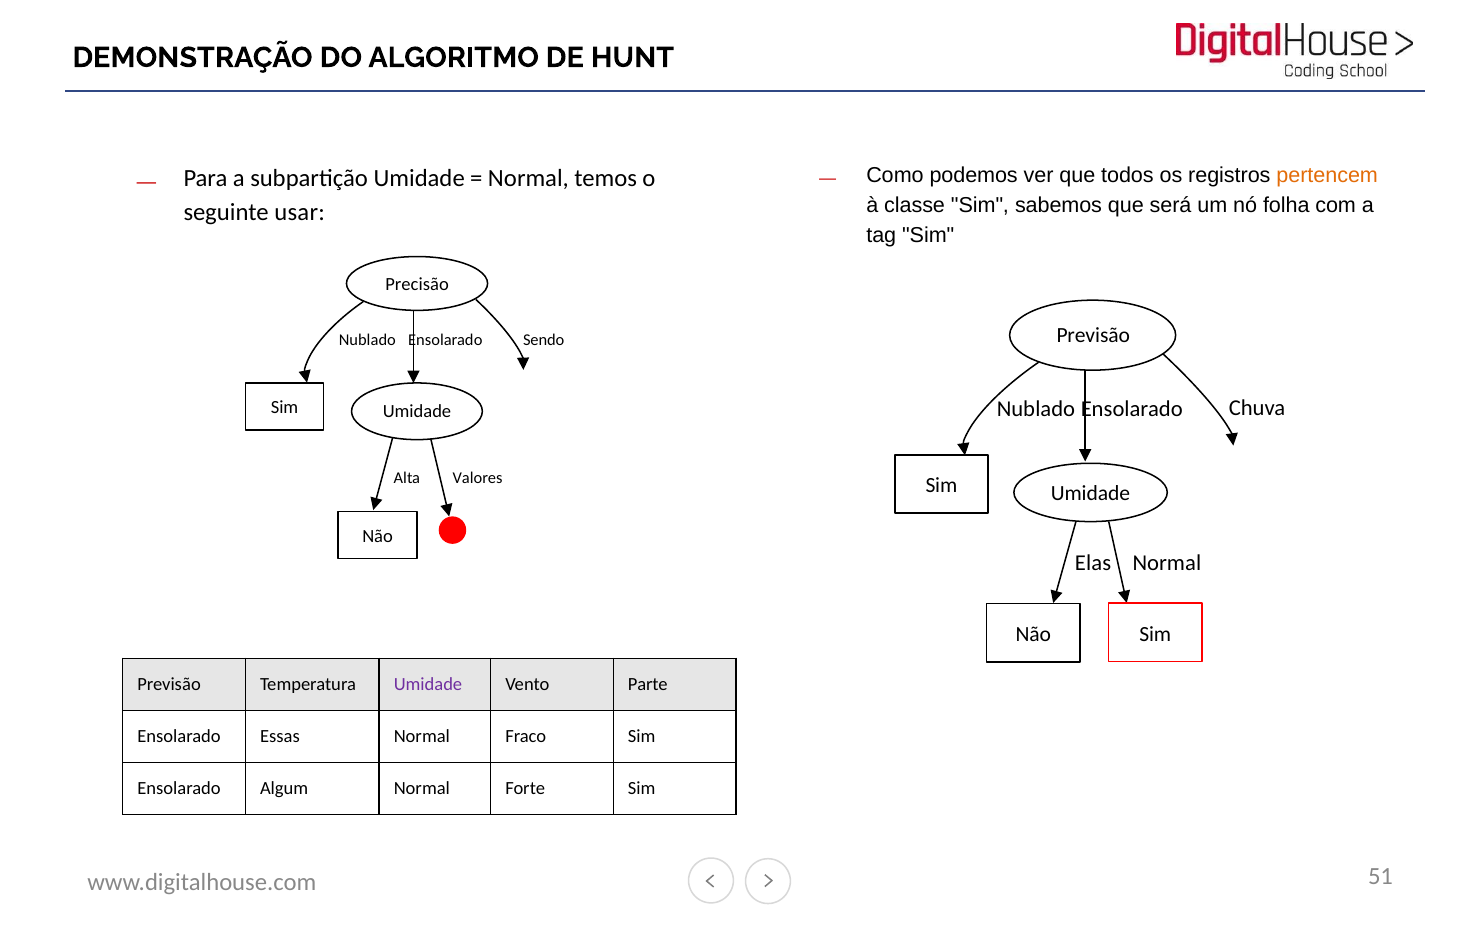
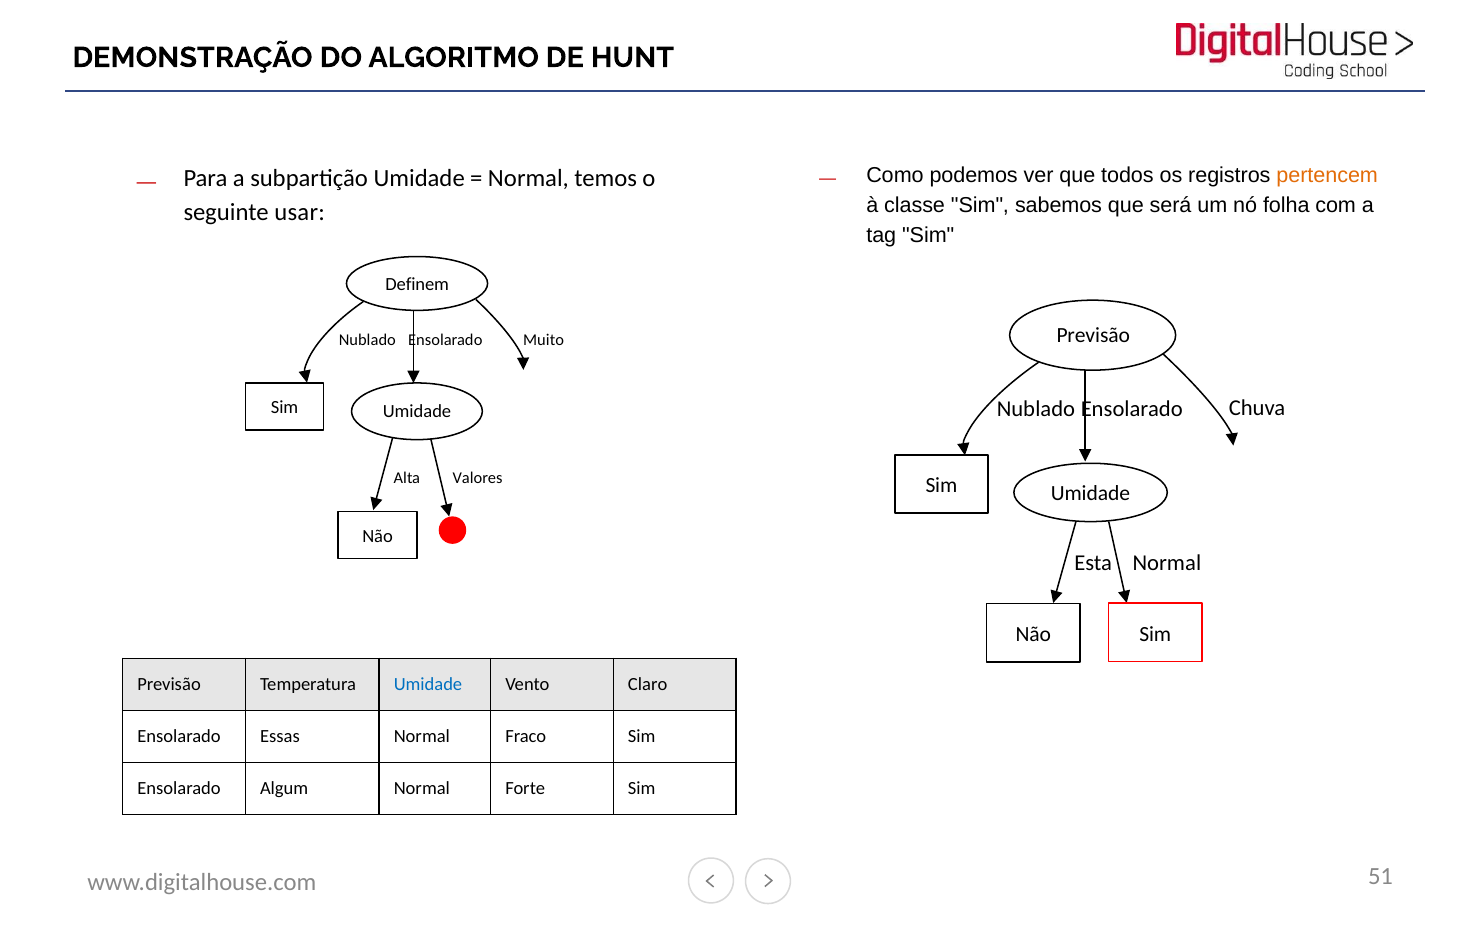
Precisão: Precisão -> Definem (417, 284)
Sendo: Sendo -> Muito (544, 340)
Elas: Elas -> Esta (1093, 563)
Umidade colour: purple -> blue (428, 685)
Parte: Parte -> Claro (648, 685)
